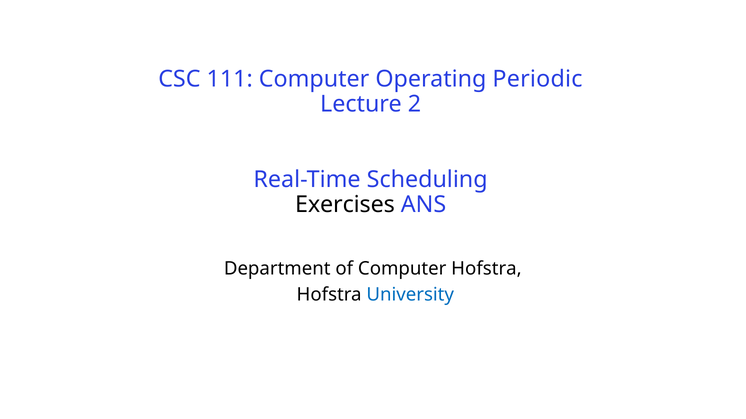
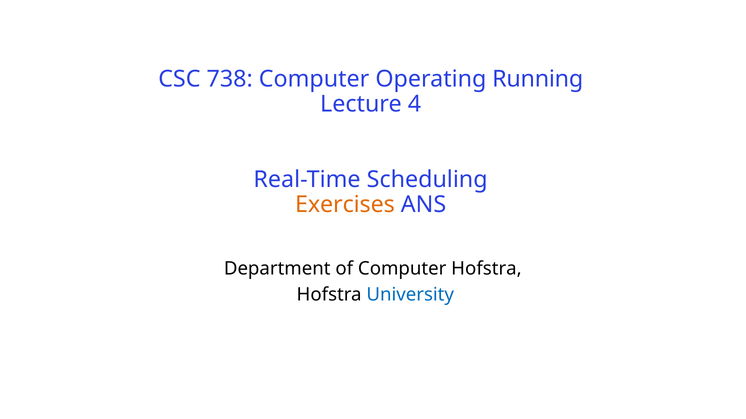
111: 111 -> 738 (230, 79)
Periodic: Periodic -> Running (538, 79)
2: 2 -> 4 (414, 104)
Exercises colour: black -> orange (345, 205)
